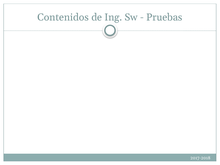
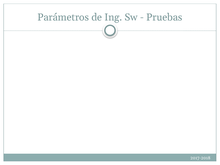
Contenidos: Contenidos -> Parámetros (63, 17)
